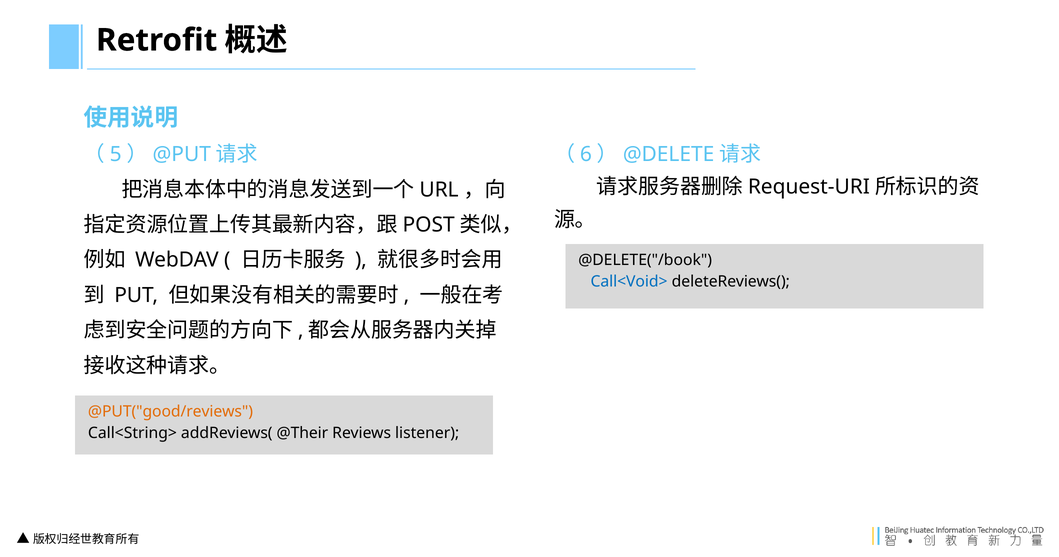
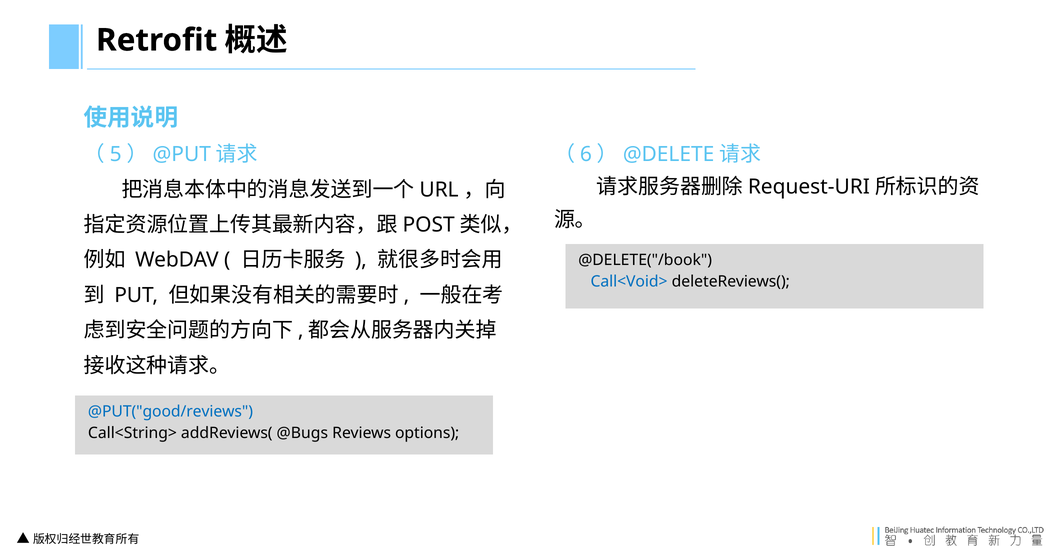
@PUT("good/reviews colour: orange -> blue (170, 412)
@Their: @Their -> @Bugs (302, 433)
listener: listener -> options (427, 433)
